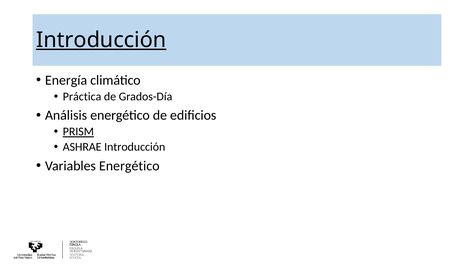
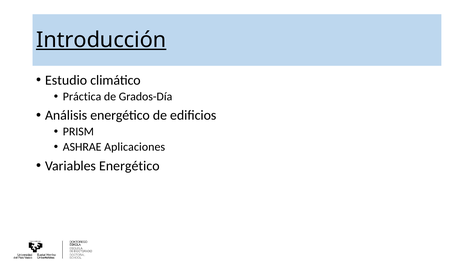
Energía: Energía -> Estudio (66, 80)
PRISM underline: present -> none (78, 132)
ASHRAE Introducción: Introducción -> Aplicaciones (135, 147)
